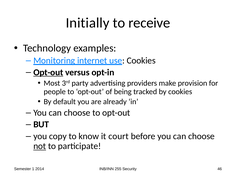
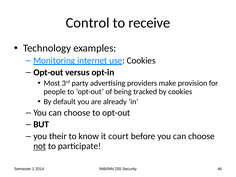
Initially: Initially -> Control (88, 23)
Opt-out underline: present -> none (48, 72)
copy: copy -> their (58, 136)
